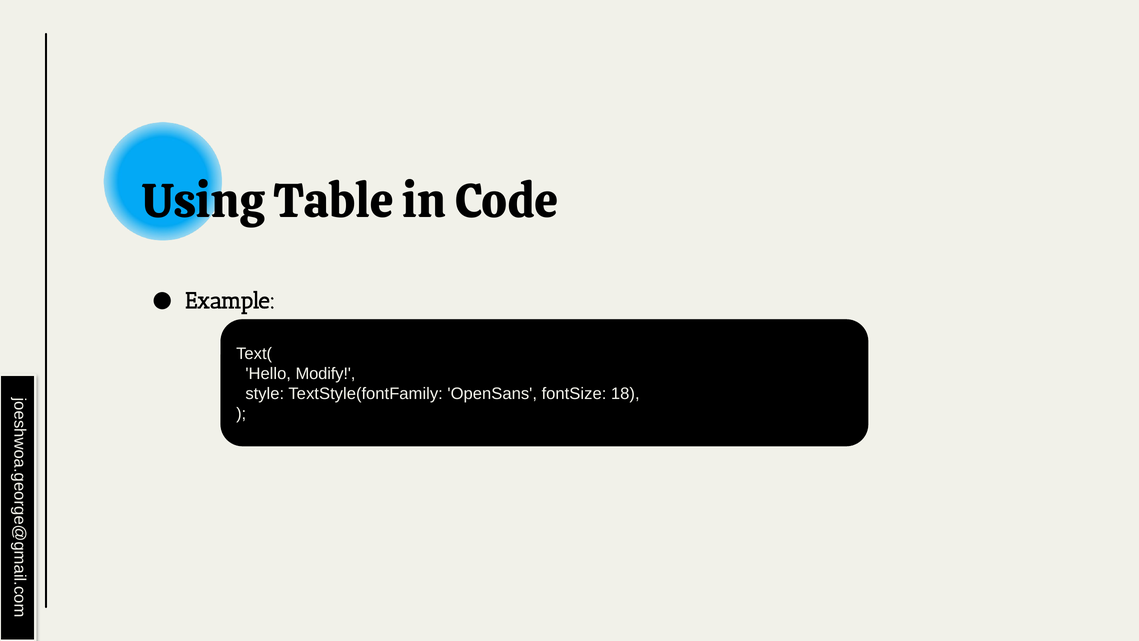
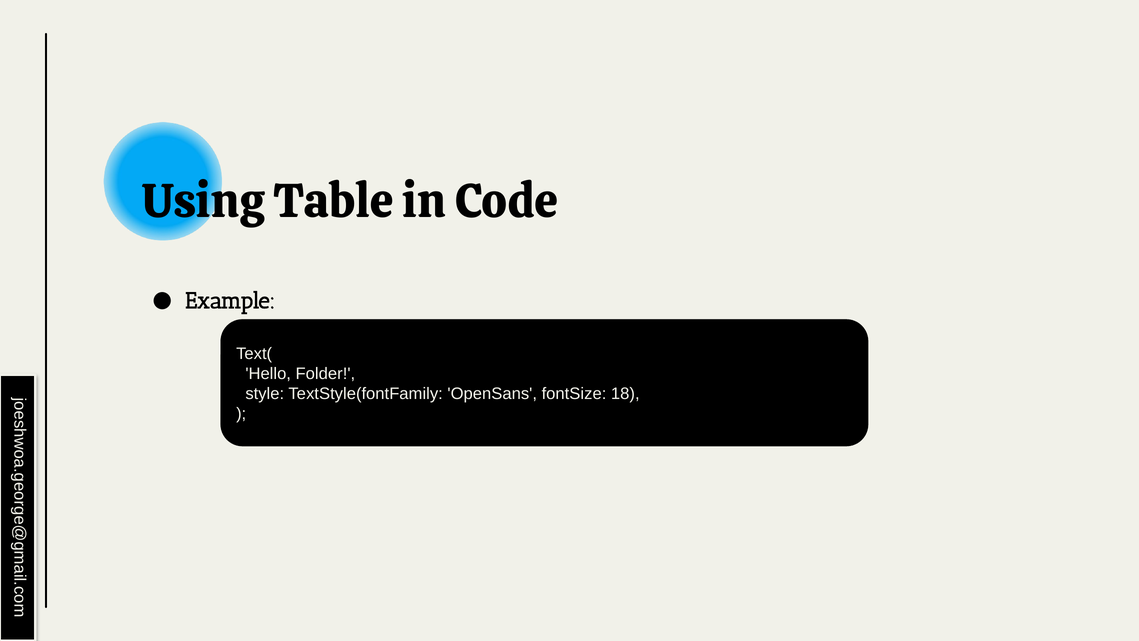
Modify: Modify -> Folder (325, 374)
